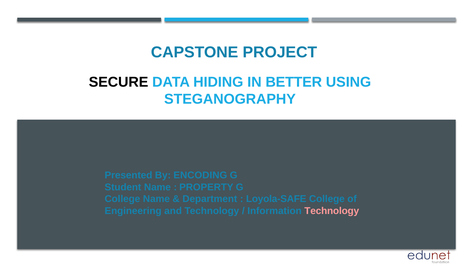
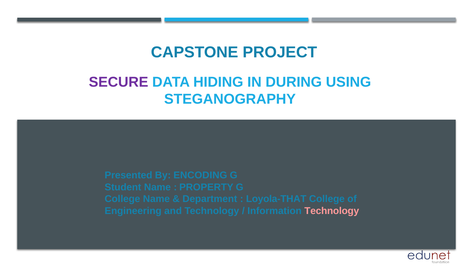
SECURE colour: black -> purple (119, 82)
BETTER: BETTER -> DURING (294, 82)
Loyola-SAFE: Loyola-SAFE -> Loyola-THAT (276, 199)
